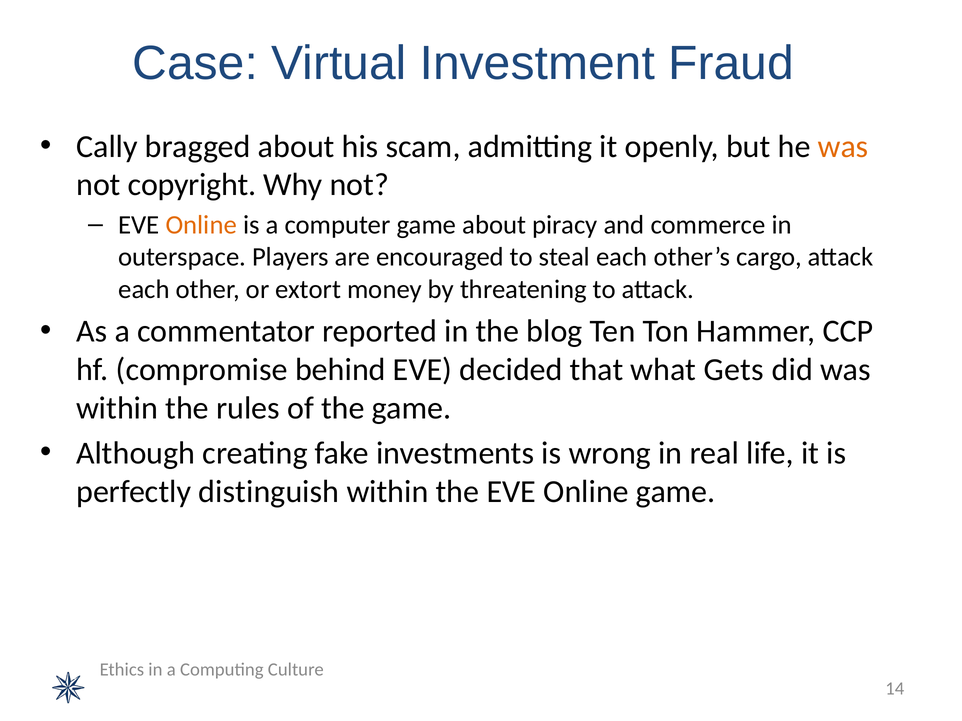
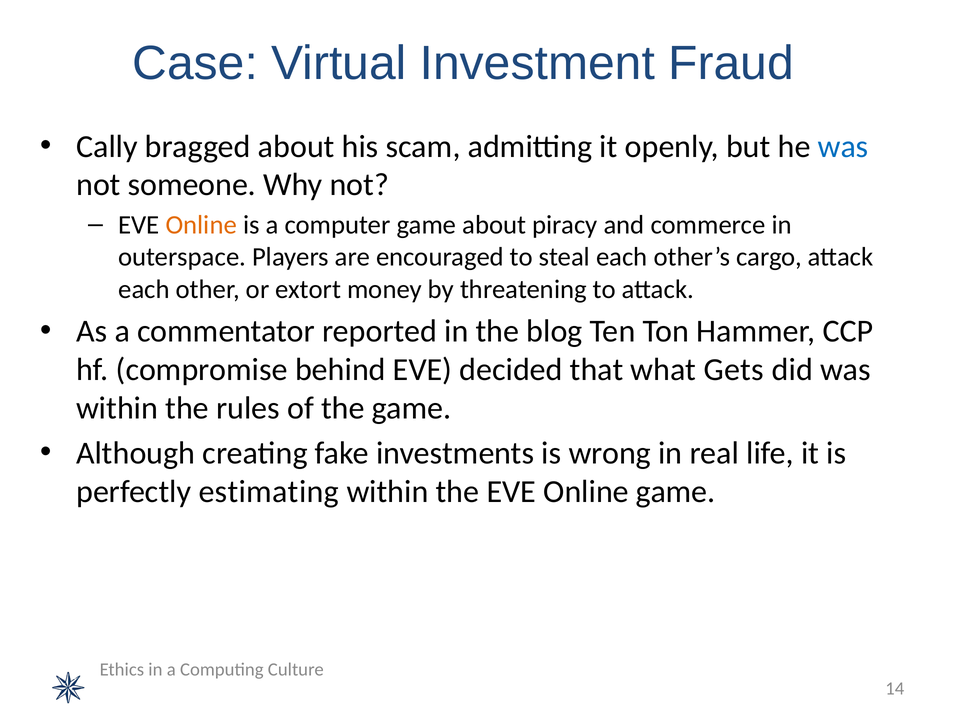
was colour: orange -> blue (843, 147)
copyright: copyright -> someone (192, 185)
distinguish: distinguish -> estimating (269, 492)
